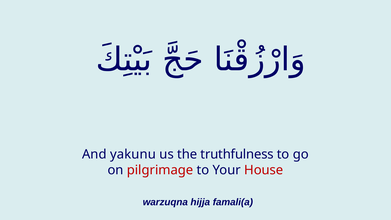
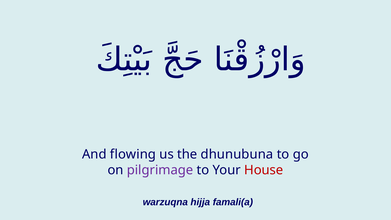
yakunu: yakunu -> flowing (133, 154)
truthfulness: truthfulness -> dhunubuna (237, 154)
pilgrimage colour: red -> purple (160, 170)
